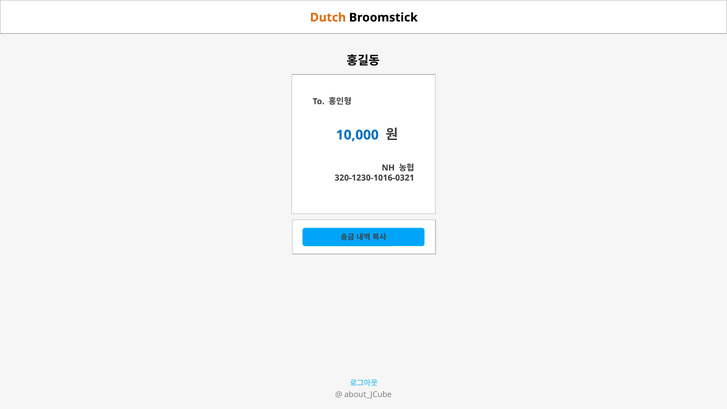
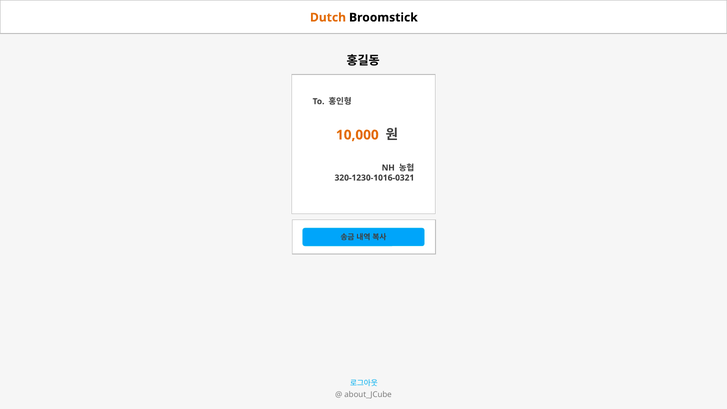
10,000 colour: blue -> orange (357, 135)
